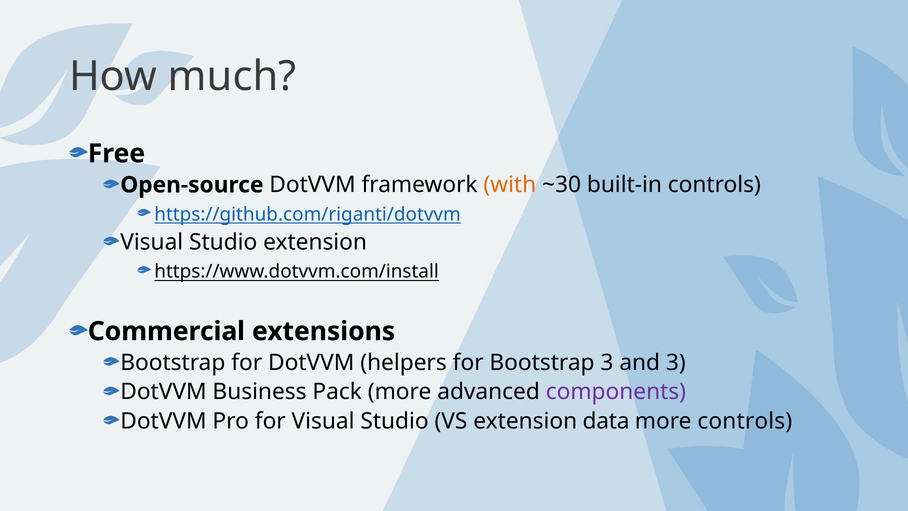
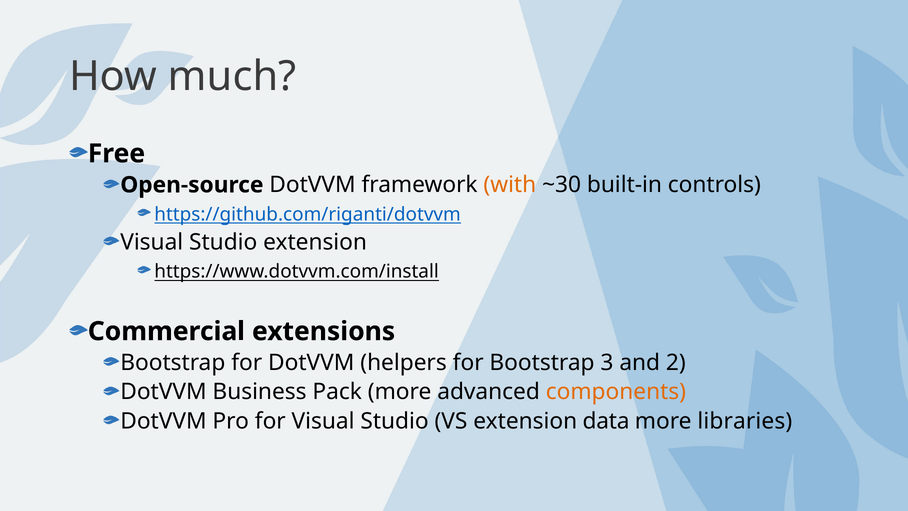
and 3: 3 -> 2 (676, 363)
components colour: purple -> orange (616, 392)
more controls: controls -> libraries (745, 421)
